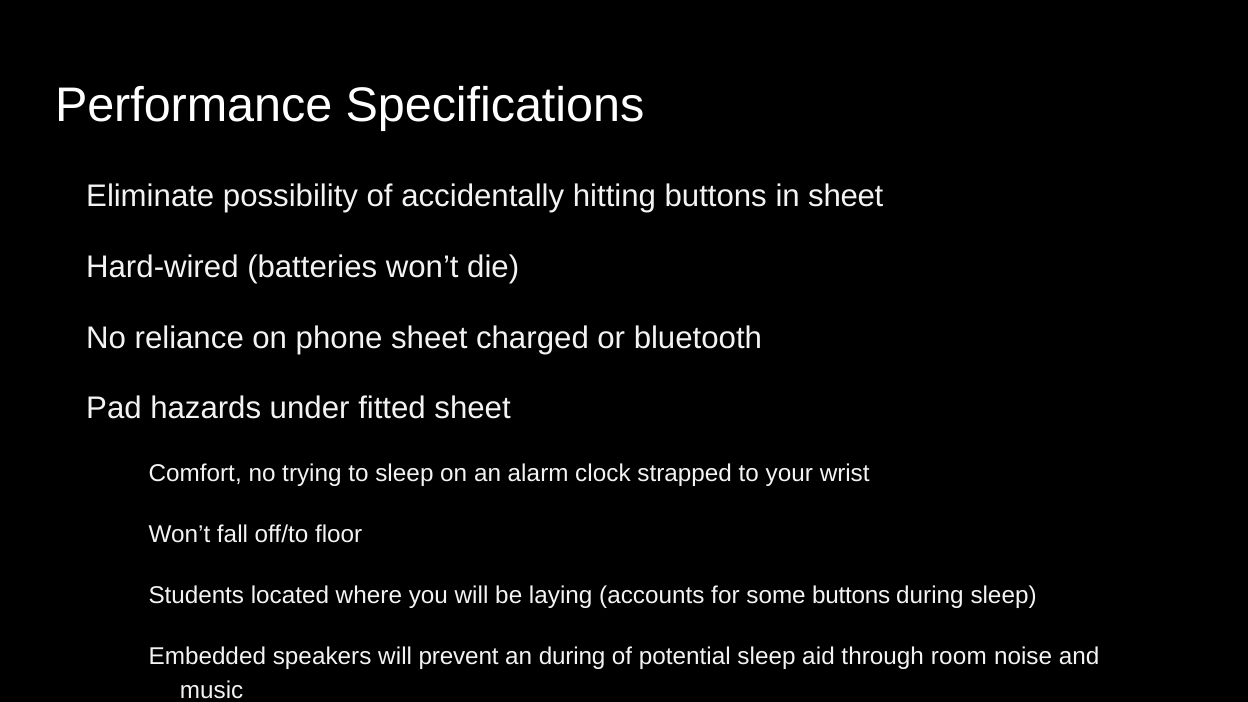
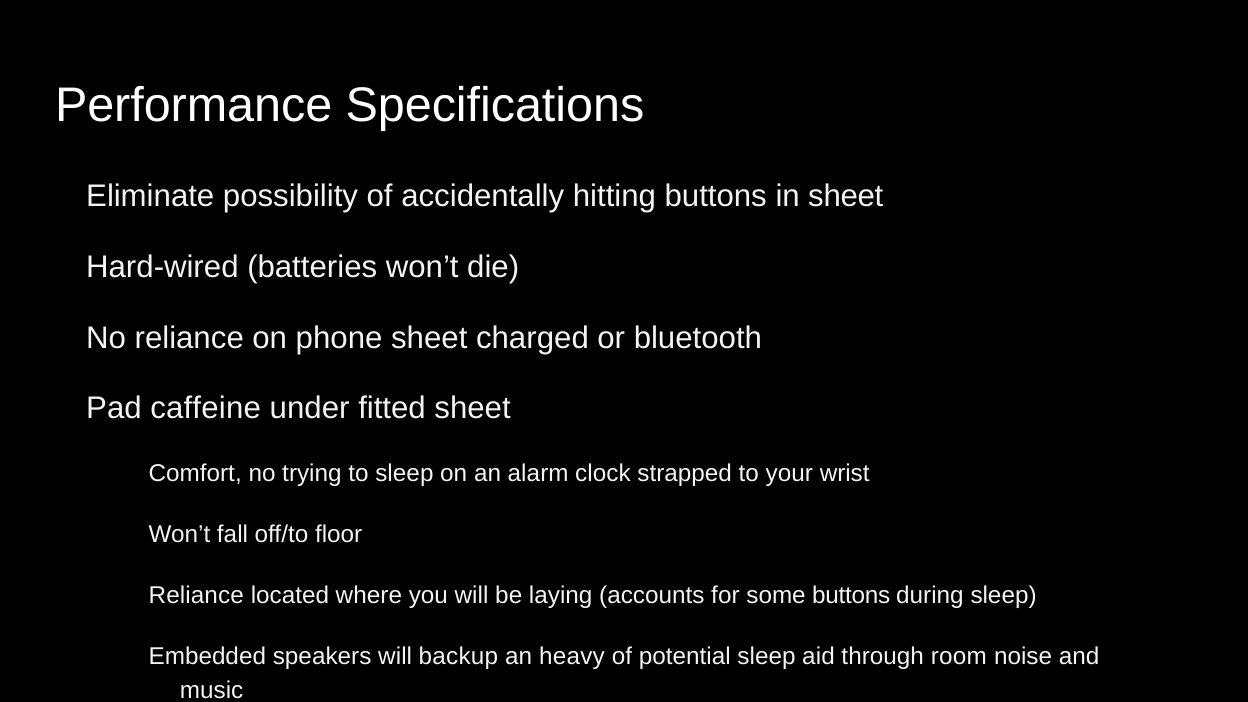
hazards: hazards -> caffeine (206, 409)
Students: Students -> Reliance (196, 596)
prevent: prevent -> backup (458, 657)
an during: during -> heavy (572, 657)
